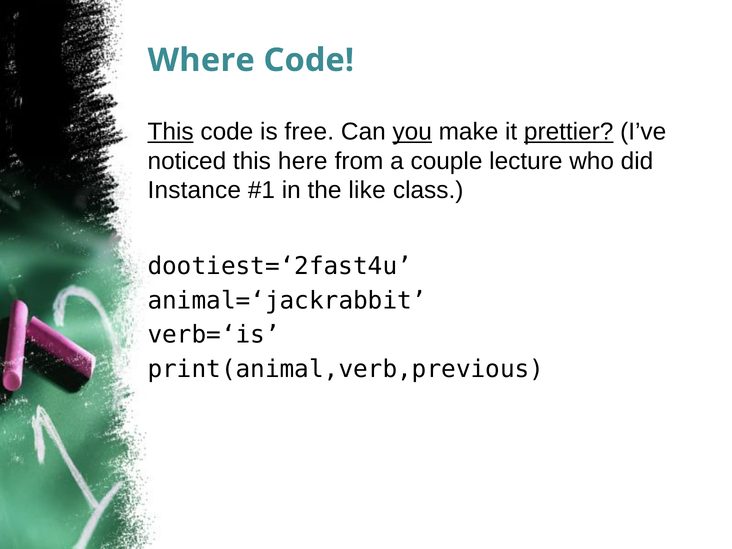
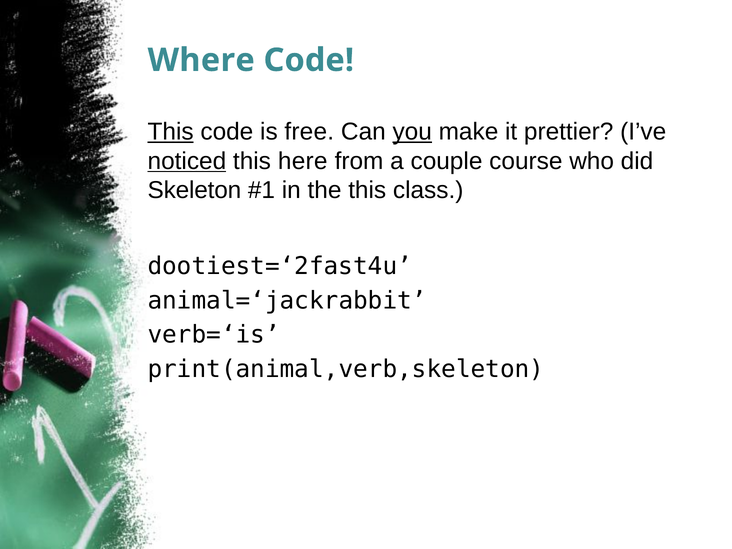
prettier underline: present -> none (569, 132)
noticed underline: none -> present (187, 161)
lecture: lecture -> course (526, 161)
Instance: Instance -> Skeleton (194, 190)
the like: like -> this (367, 190)
print(animal,verb,previous: print(animal,verb,previous -> print(animal,verb,skeleton (346, 369)
